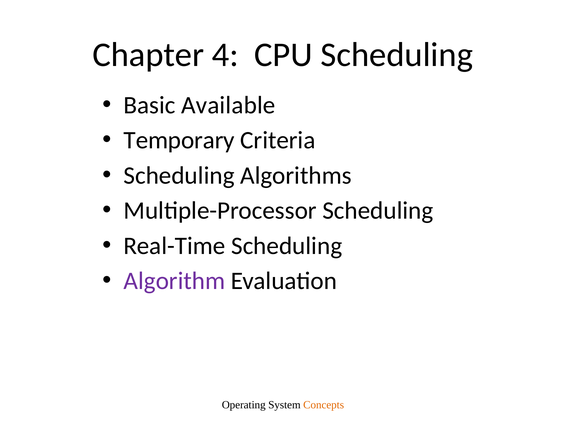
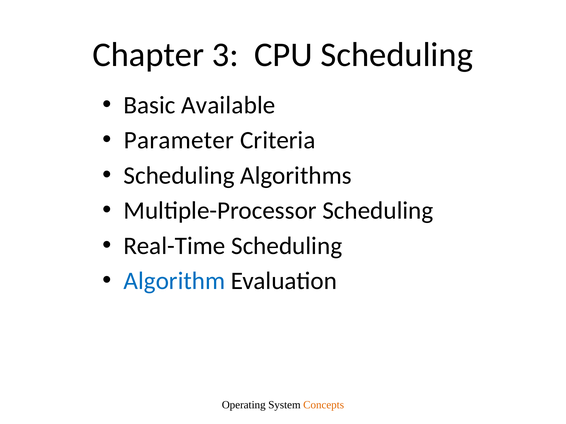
4: 4 -> 3 (225, 55)
Temporary: Temporary -> Parameter (179, 140)
Algorithm colour: purple -> blue (174, 281)
